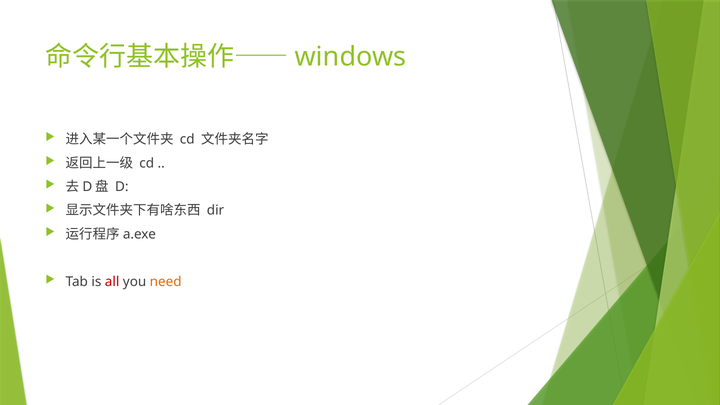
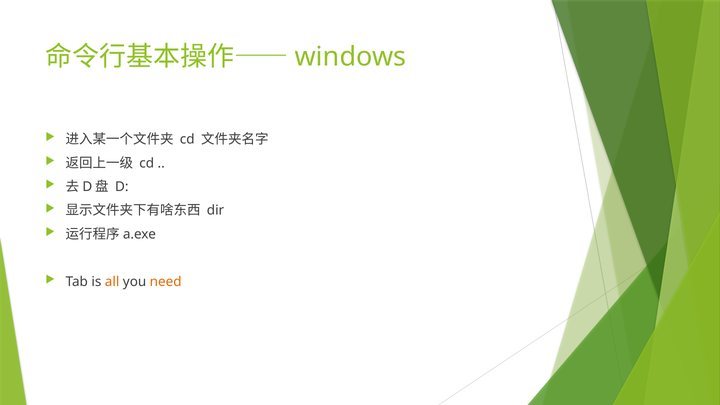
all colour: red -> orange (112, 282)
